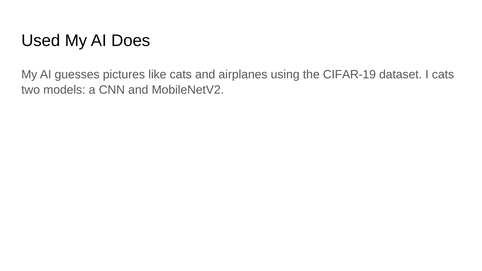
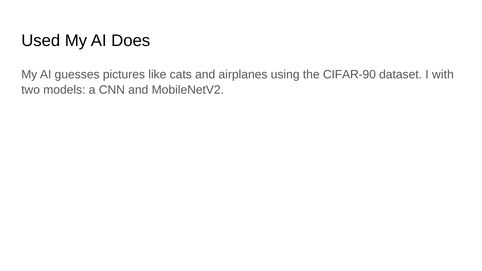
CIFAR-19: CIFAR-19 -> CIFAR-90 (349, 75)
I cats: cats -> with (443, 75)
